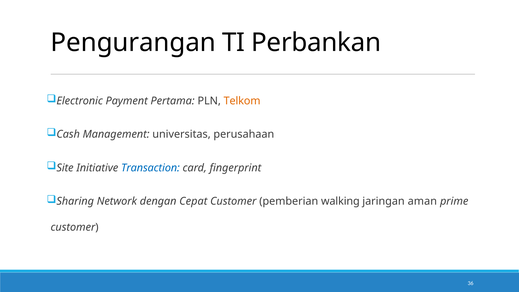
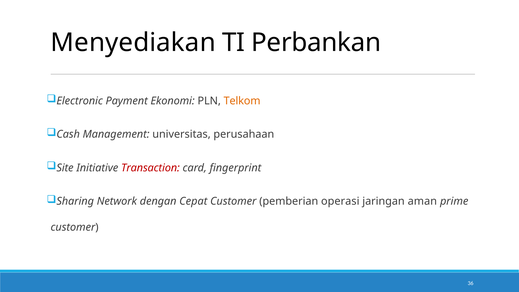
Pengurangan: Pengurangan -> Menyediakan (133, 42)
Pertama: Pertama -> Ekonomi (173, 101)
Transaction colour: blue -> red (150, 168)
walking: walking -> operasi (340, 201)
